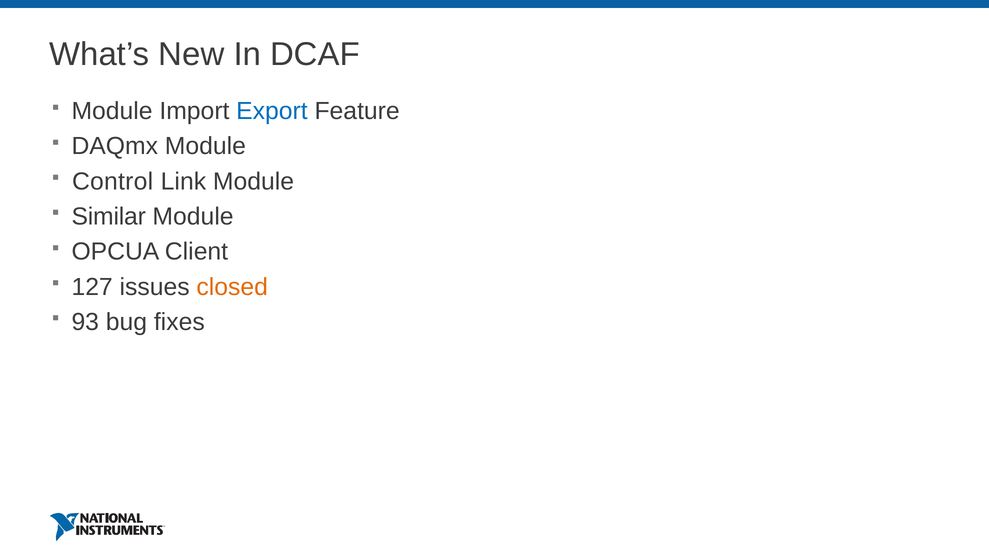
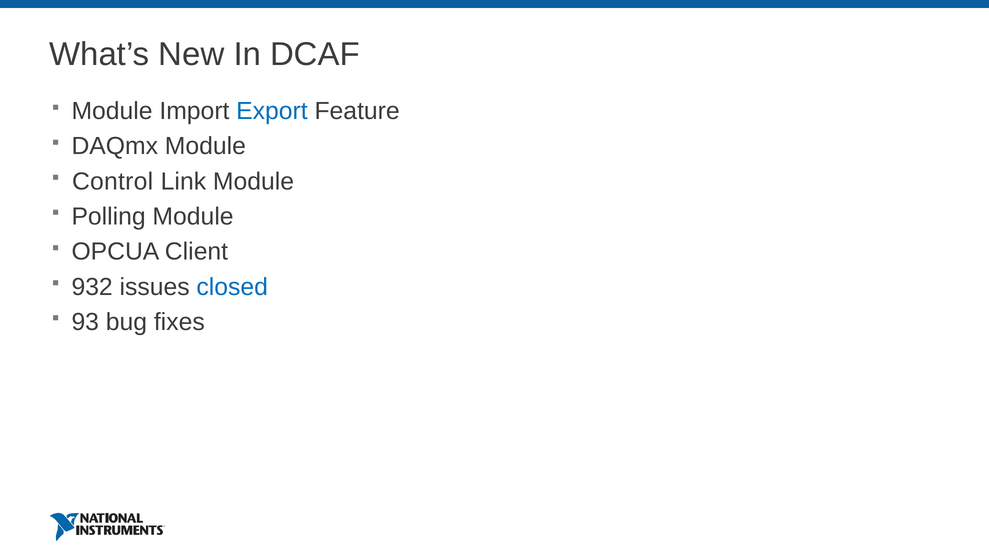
Similar: Similar -> Polling (109, 217)
127: 127 -> 932 (92, 287)
closed colour: orange -> blue (232, 287)
